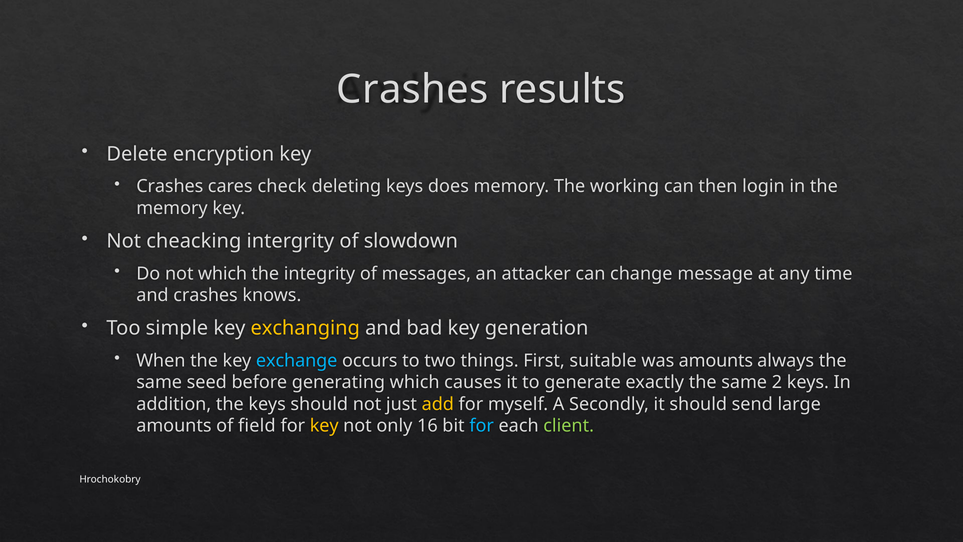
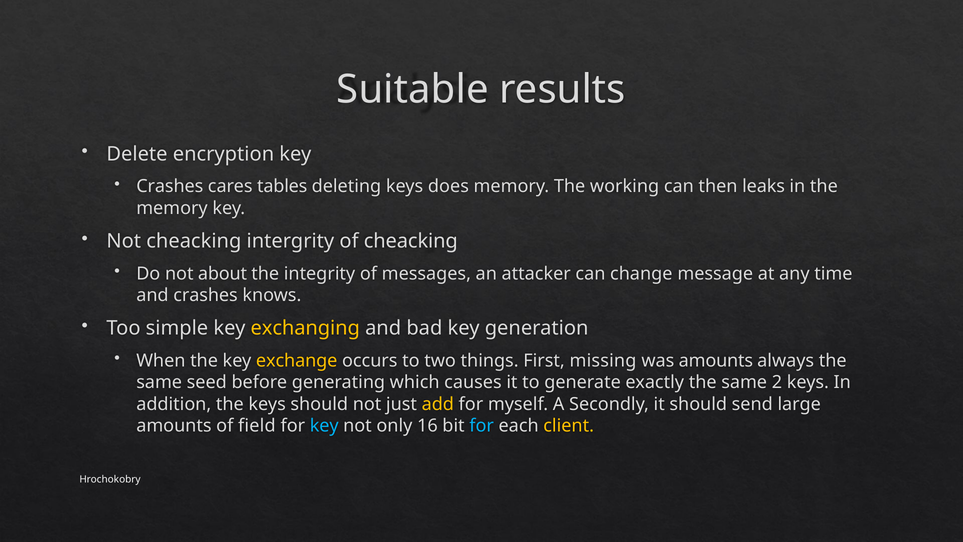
Crashes: Crashes -> Suitable (413, 89)
check: check -> tables (282, 186)
login: login -> leaks (764, 186)
of slowdown: slowdown -> cheacking (411, 241)
not which: which -> about (222, 273)
exchange colour: light blue -> yellow (297, 361)
suitable: suitable -> missing (603, 361)
key colour: yellow -> light blue (324, 426)
client colour: light green -> yellow (569, 426)
